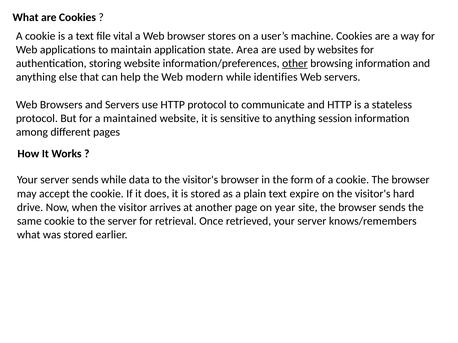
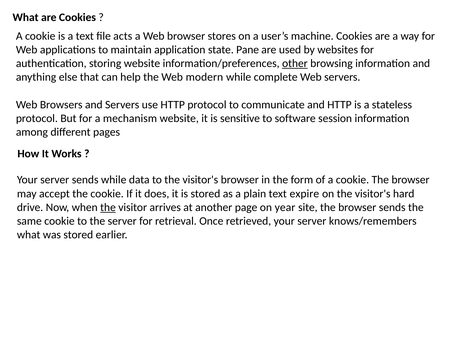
vital: vital -> acts (123, 36)
Area: Area -> Pane (248, 50)
identifies: identifies -> complete (276, 77)
maintained: maintained -> mechanism (130, 118)
to anything: anything -> software (295, 118)
the underline: none -> present (108, 208)
